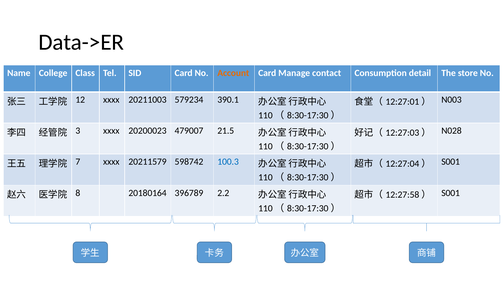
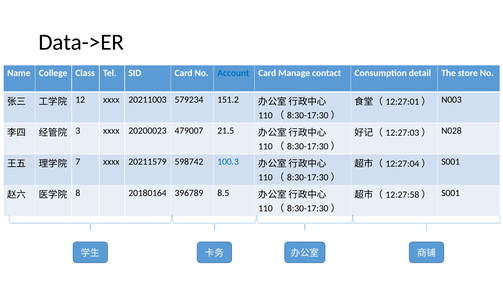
Account colour: orange -> blue (233, 73)
390.1: 390.1 -> 151.2 (228, 100)
2.2: 2.2 -> 8.5 (223, 193)
